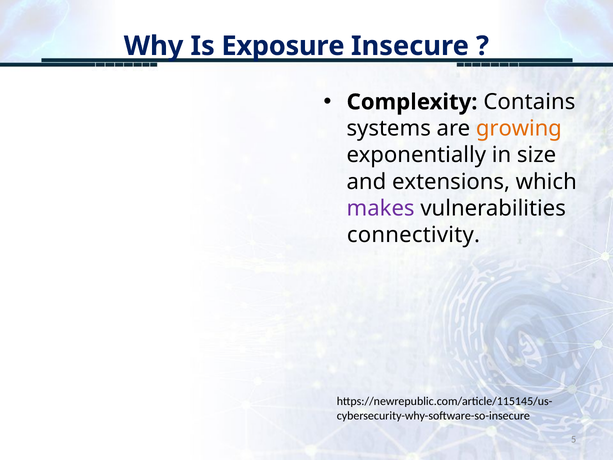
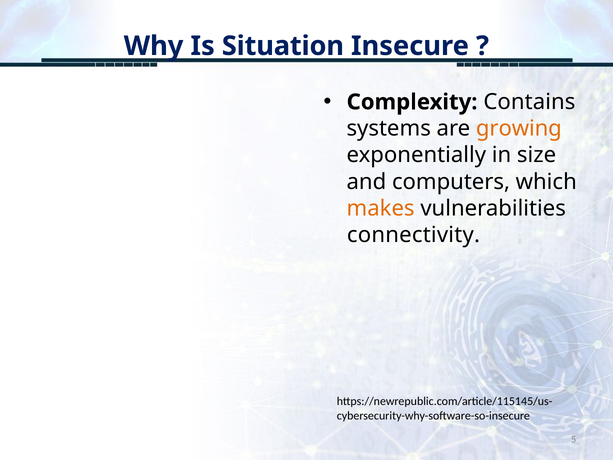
Exposure: Exposure -> Situation (283, 46)
extensions: extensions -> computers (451, 182)
makes colour: purple -> orange (381, 208)
